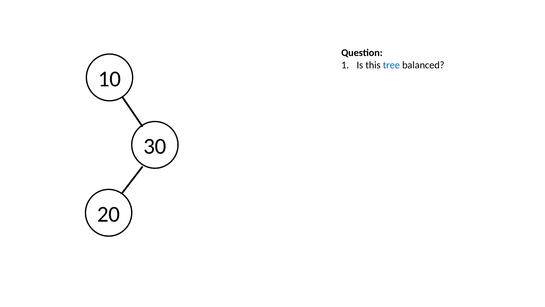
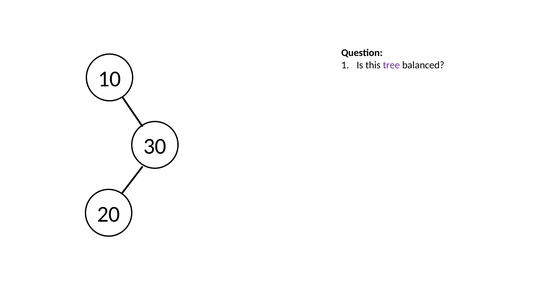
tree colour: blue -> purple (391, 65)
